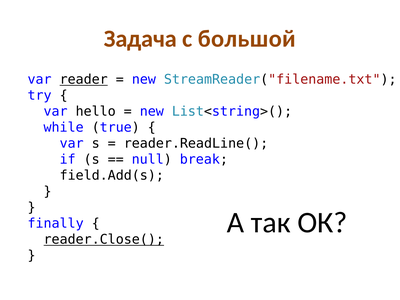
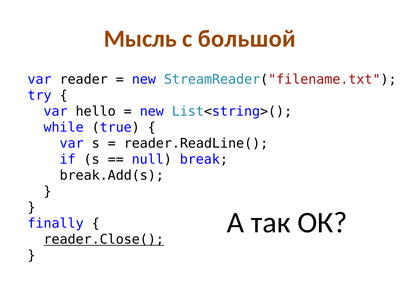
Задача: Задача -> Мысль (140, 39)
reader underline: present -> none (84, 80)
field.Add(s: field.Add(s -> break.Add(s (112, 176)
